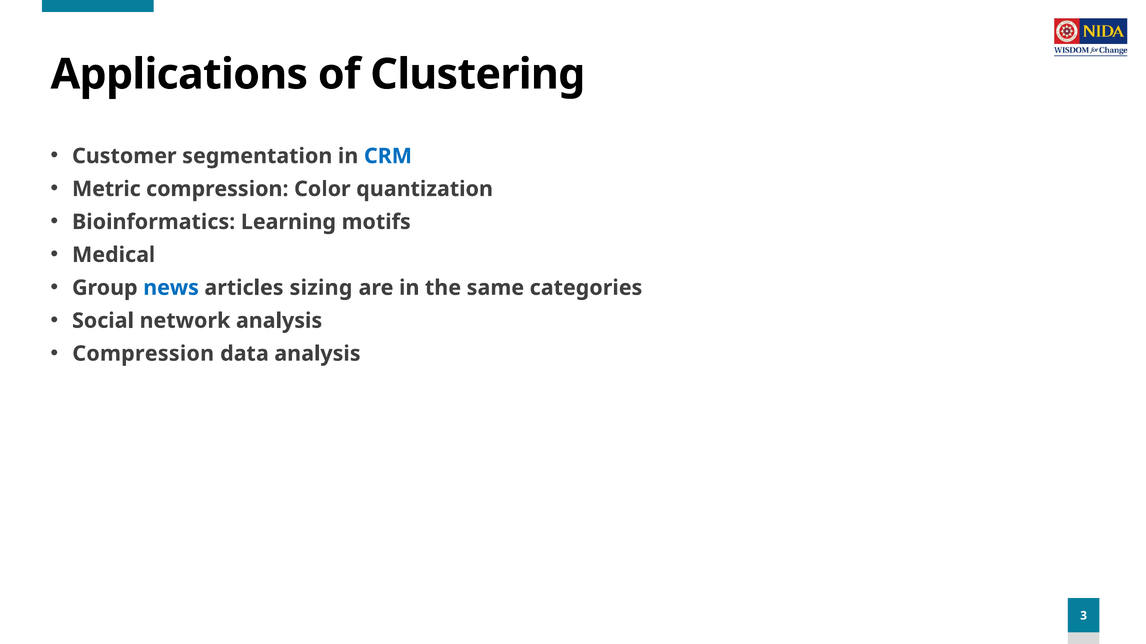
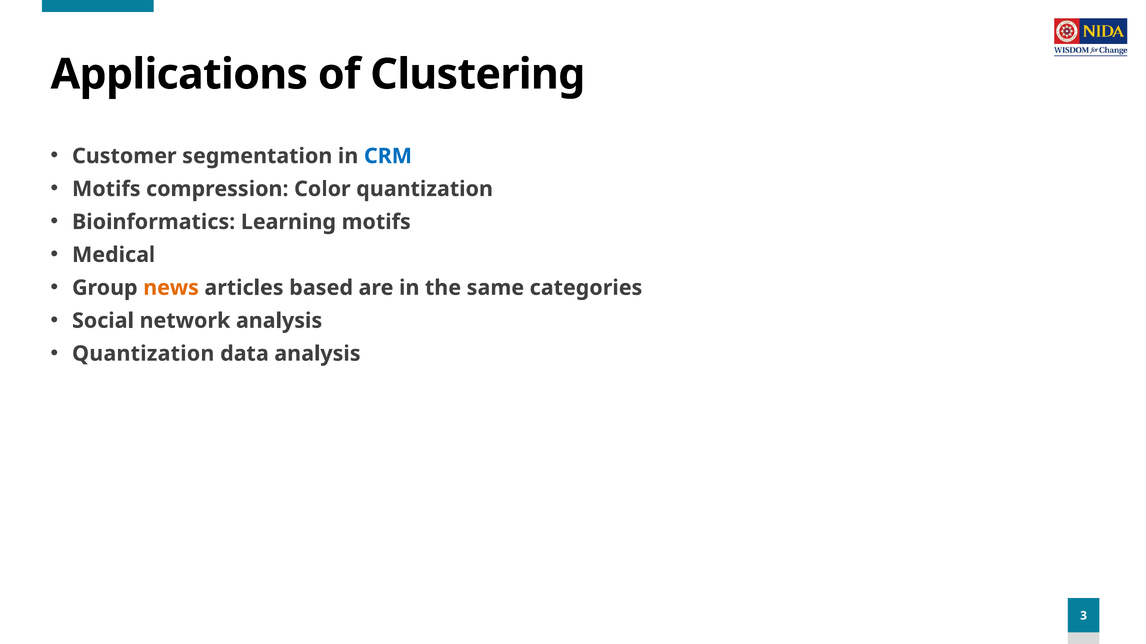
Metric: Metric -> Motifs (106, 189)
news colour: blue -> orange (171, 288)
sizing: sizing -> based (321, 288)
Compression: Compression -> Quantization (143, 354)
